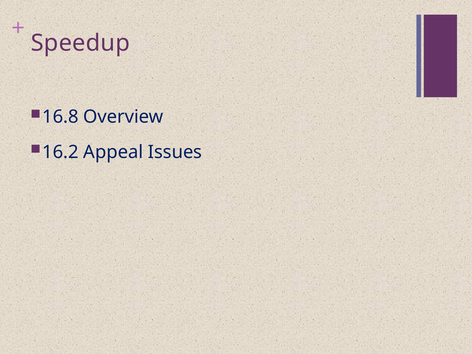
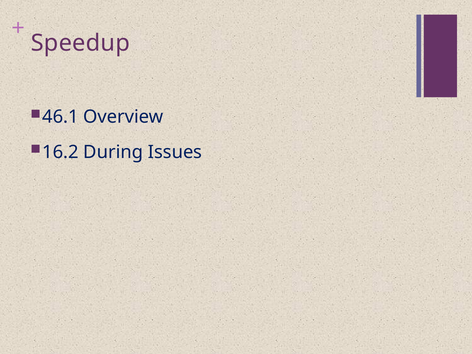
16.8: 16.8 -> 46.1 (60, 117)
Appeal: Appeal -> During (113, 152)
